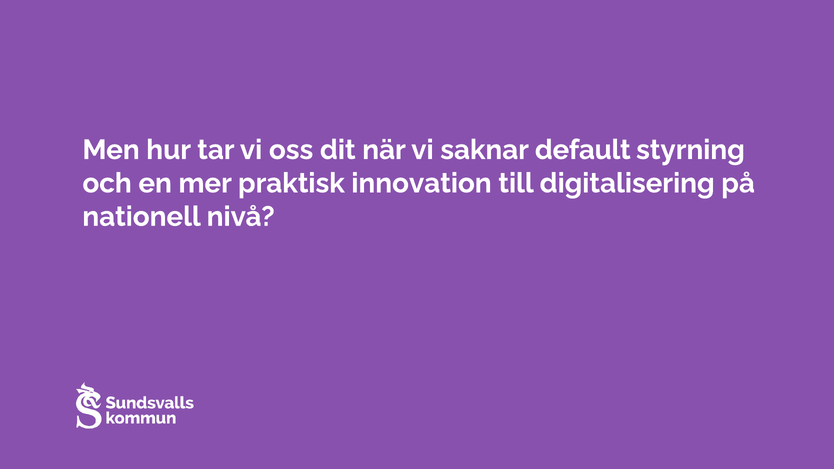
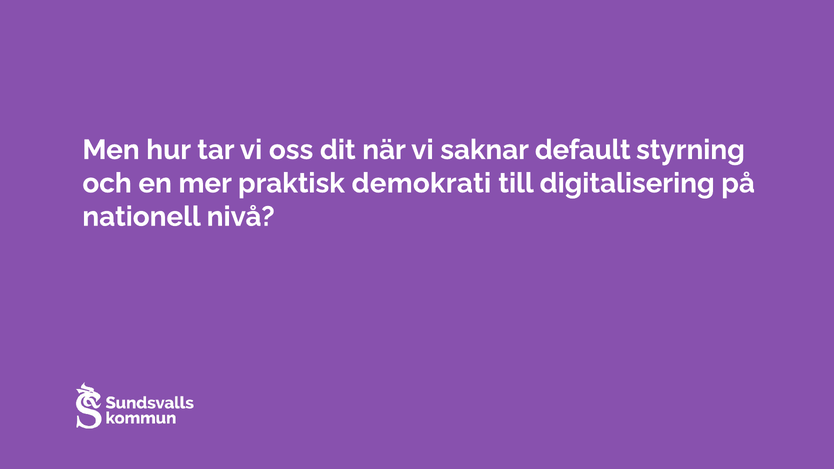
innovation: innovation -> demokrati (421, 183)
